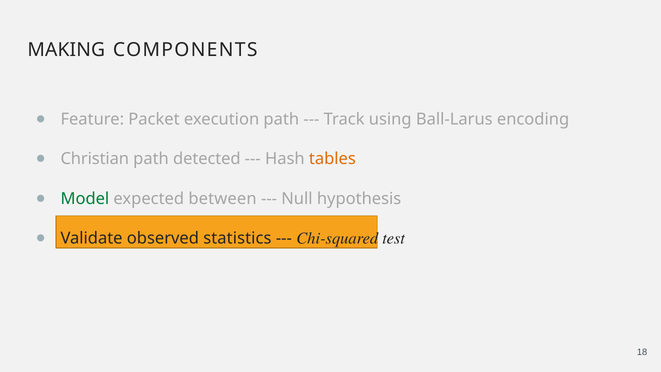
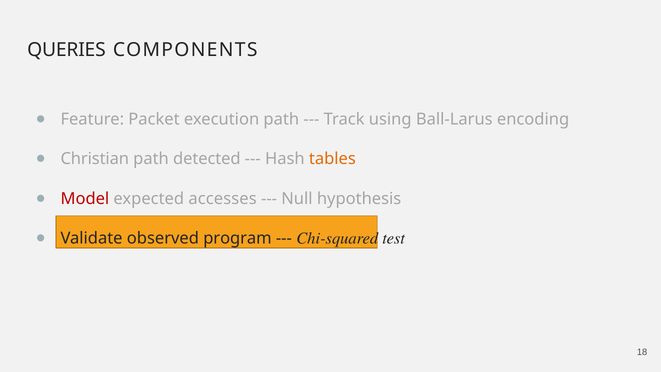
MAKING: MAKING -> QUERIES (66, 50)
Model colour: green -> red (85, 198)
between: between -> accesses (223, 198)
statistics: statistics -> program (237, 238)
